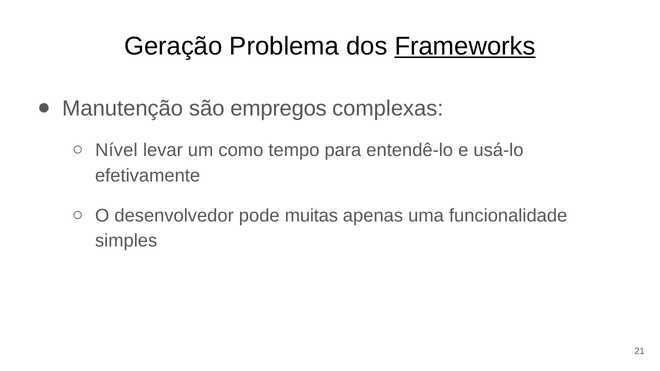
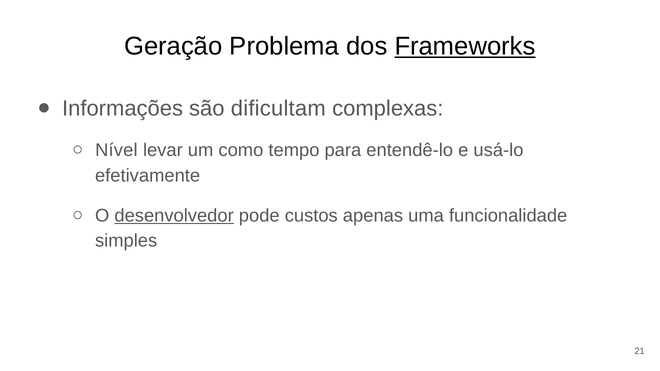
Manutenção: Manutenção -> Informações (123, 108)
empregos: empregos -> dificultam (278, 108)
desenvolvedor underline: none -> present (174, 216)
muitas: muitas -> custos (311, 216)
